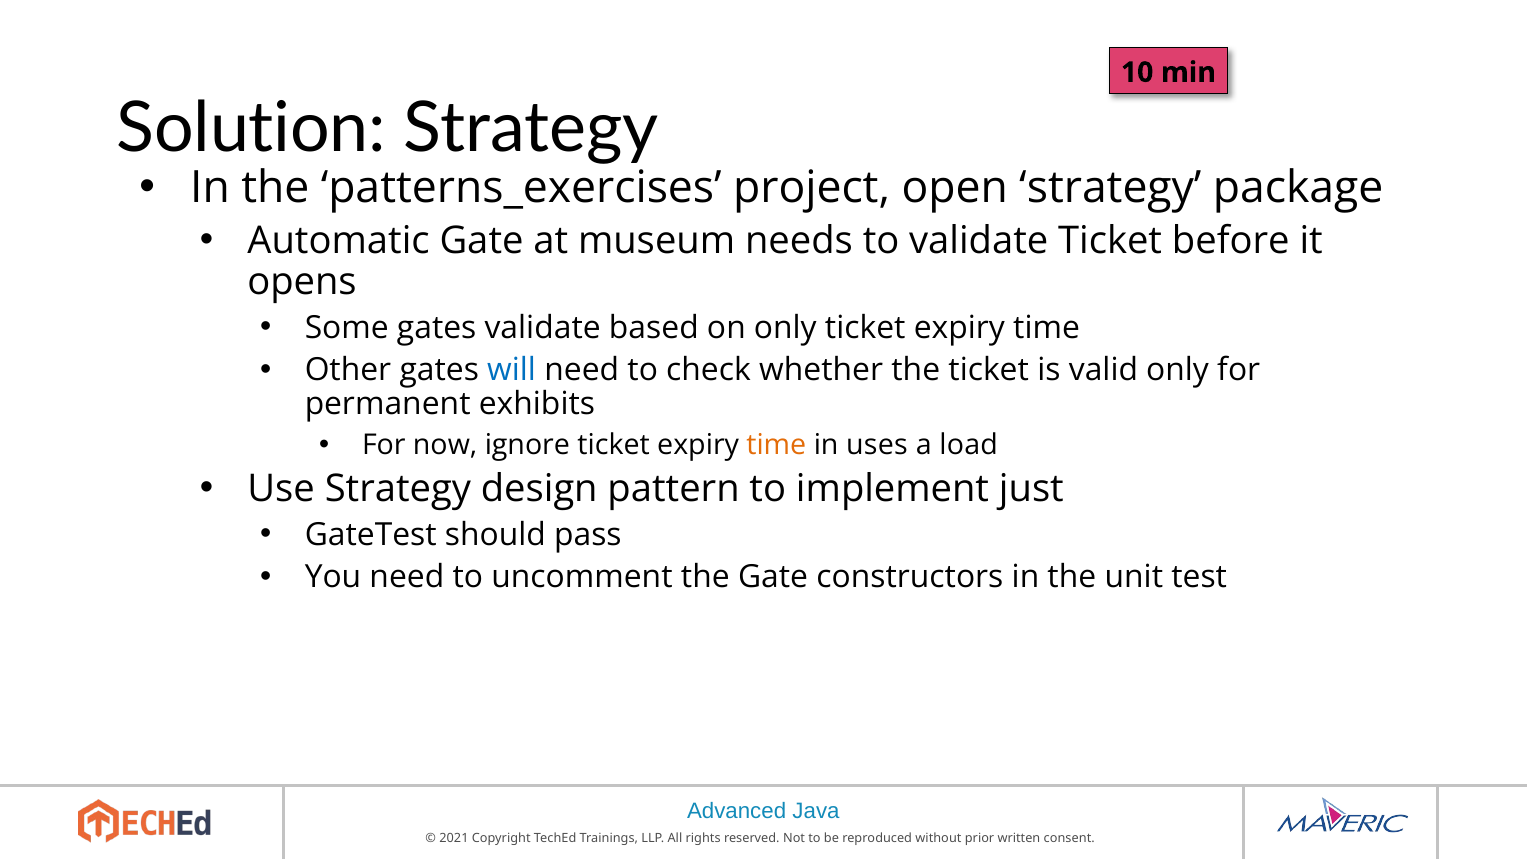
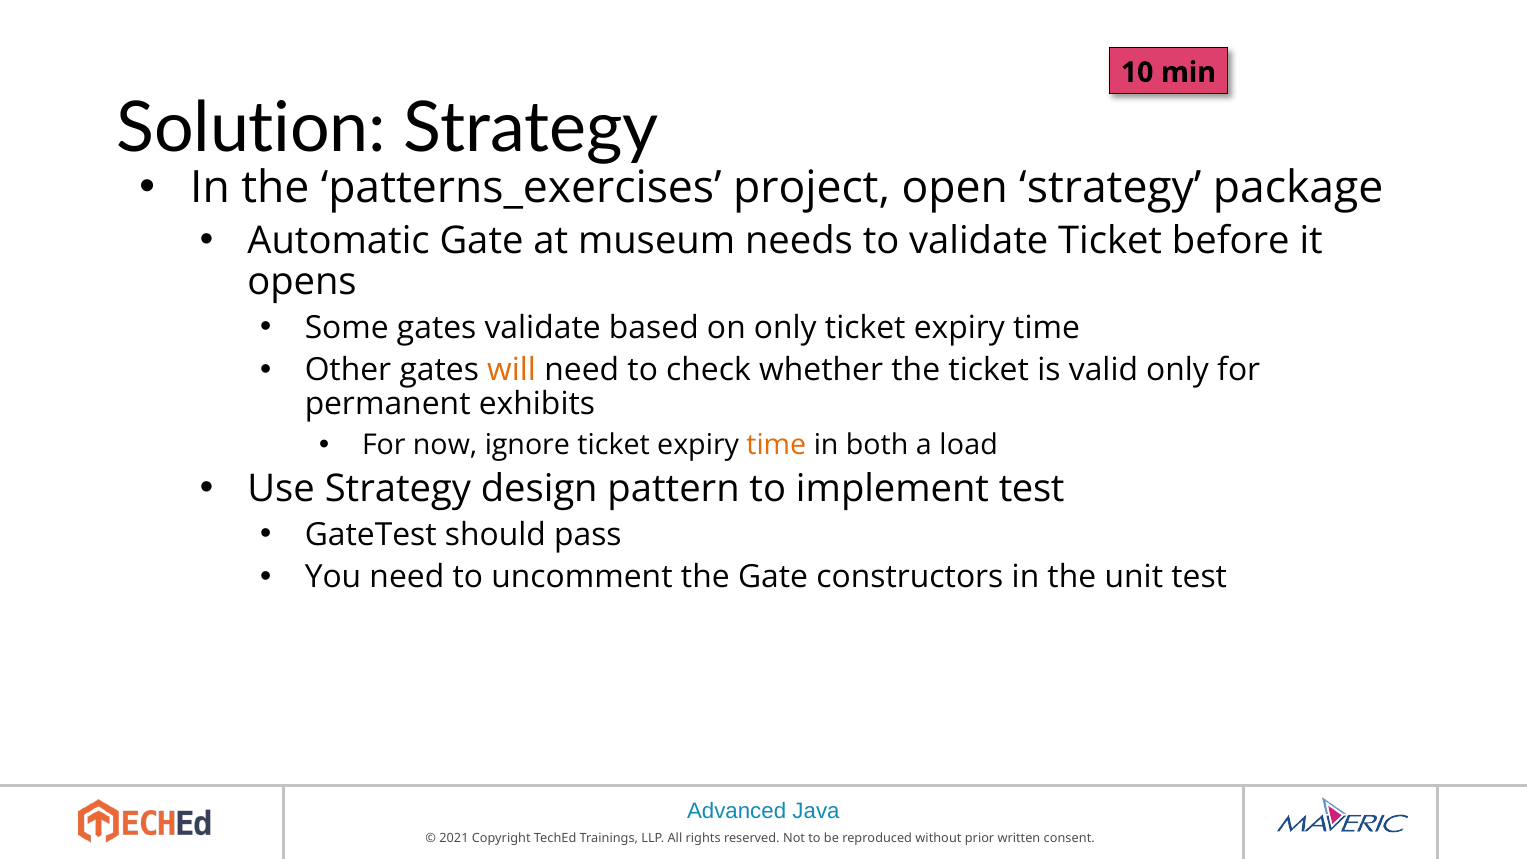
will colour: blue -> orange (512, 370)
uses: uses -> both (877, 445)
implement just: just -> test (1032, 489)
